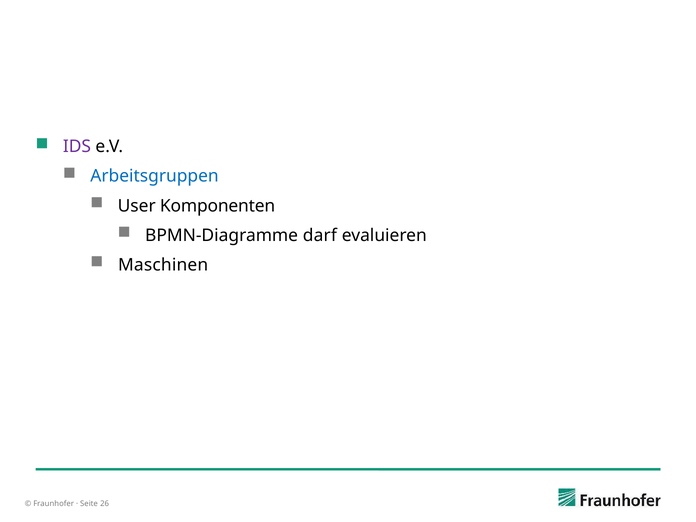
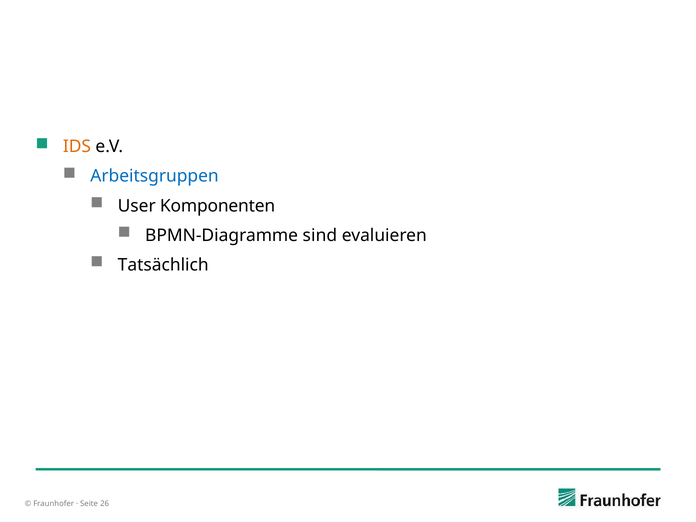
IDS colour: purple -> orange (77, 147)
darf: darf -> sind (320, 235)
Maschinen: Maschinen -> Tatsächlich (163, 265)
